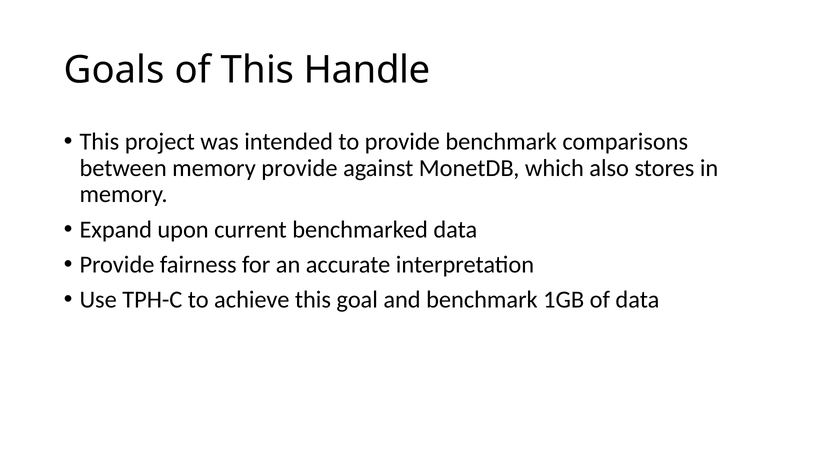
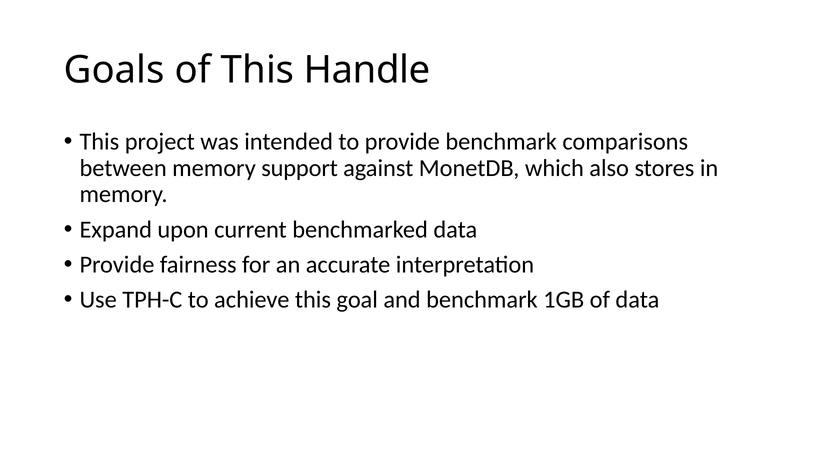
memory provide: provide -> support (300, 168)
